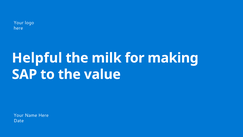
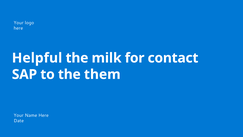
making: making -> contact (173, 58)
value: value -> them (102, 74)
